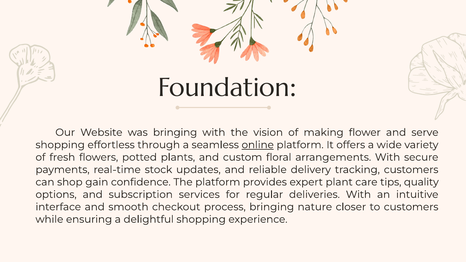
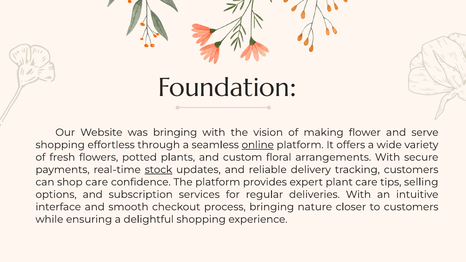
stock underline: none -> present (158, 170)
shop gain: gain -> care (97, 182)
quality: quality -> selling (421, 182)
